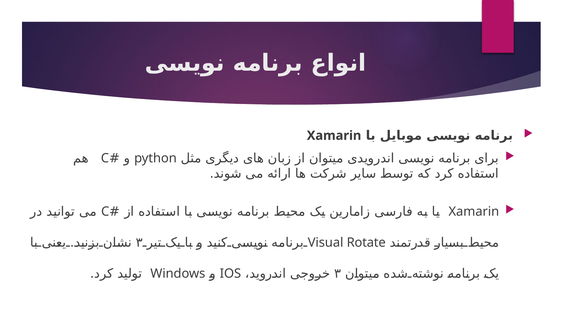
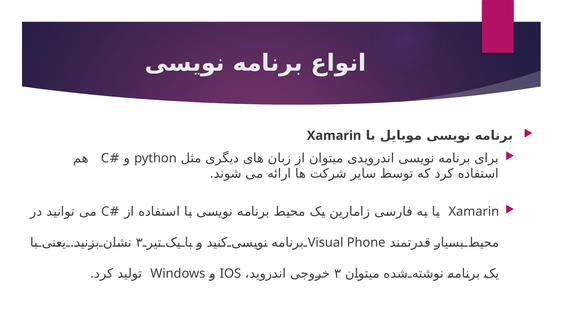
Rotate: Rotate -> Phone (366, 242)
